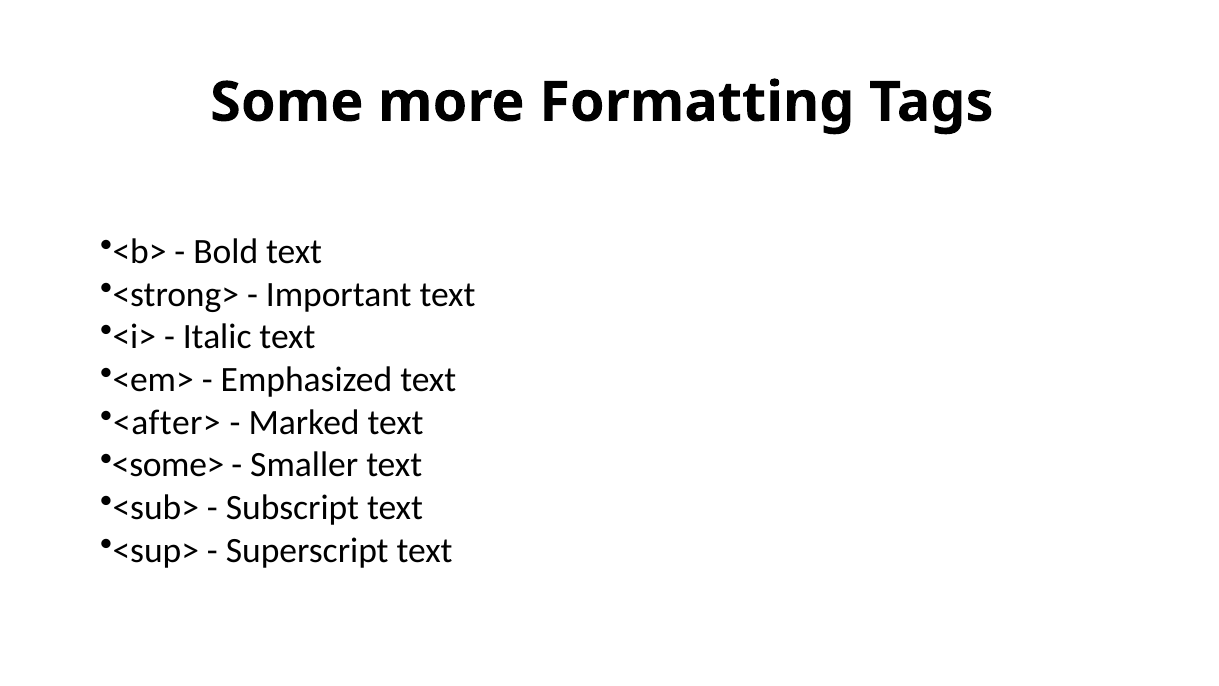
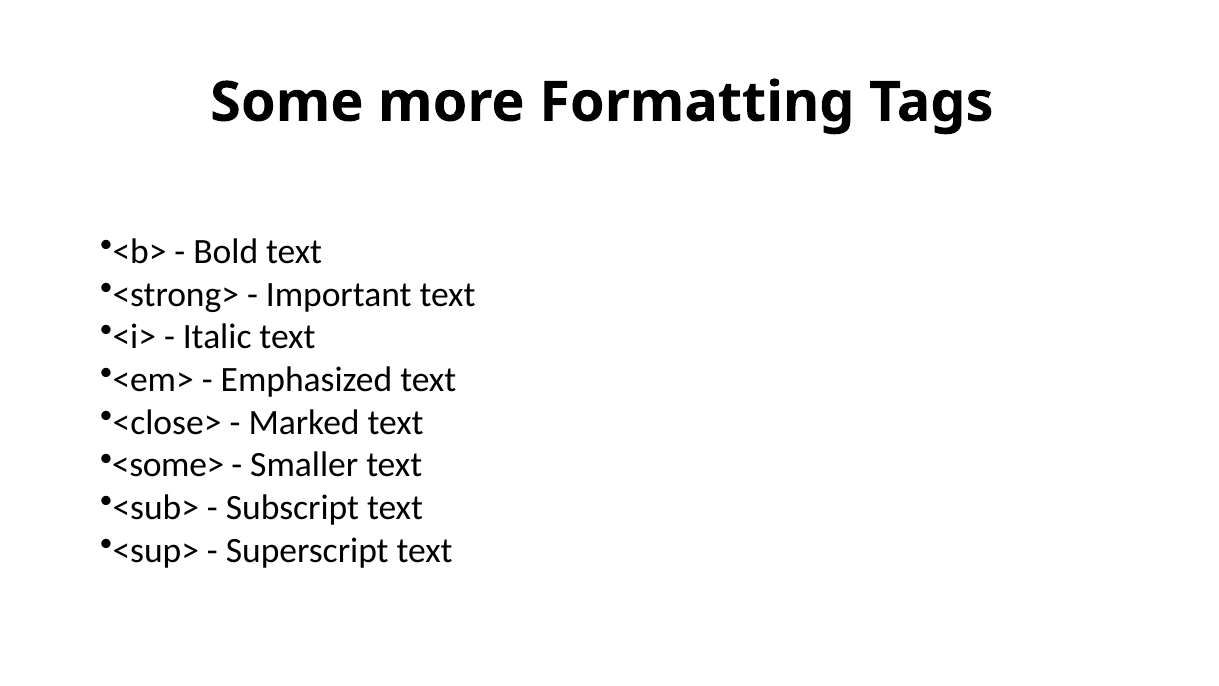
<after>: <after> -> <close> (167, 422)
